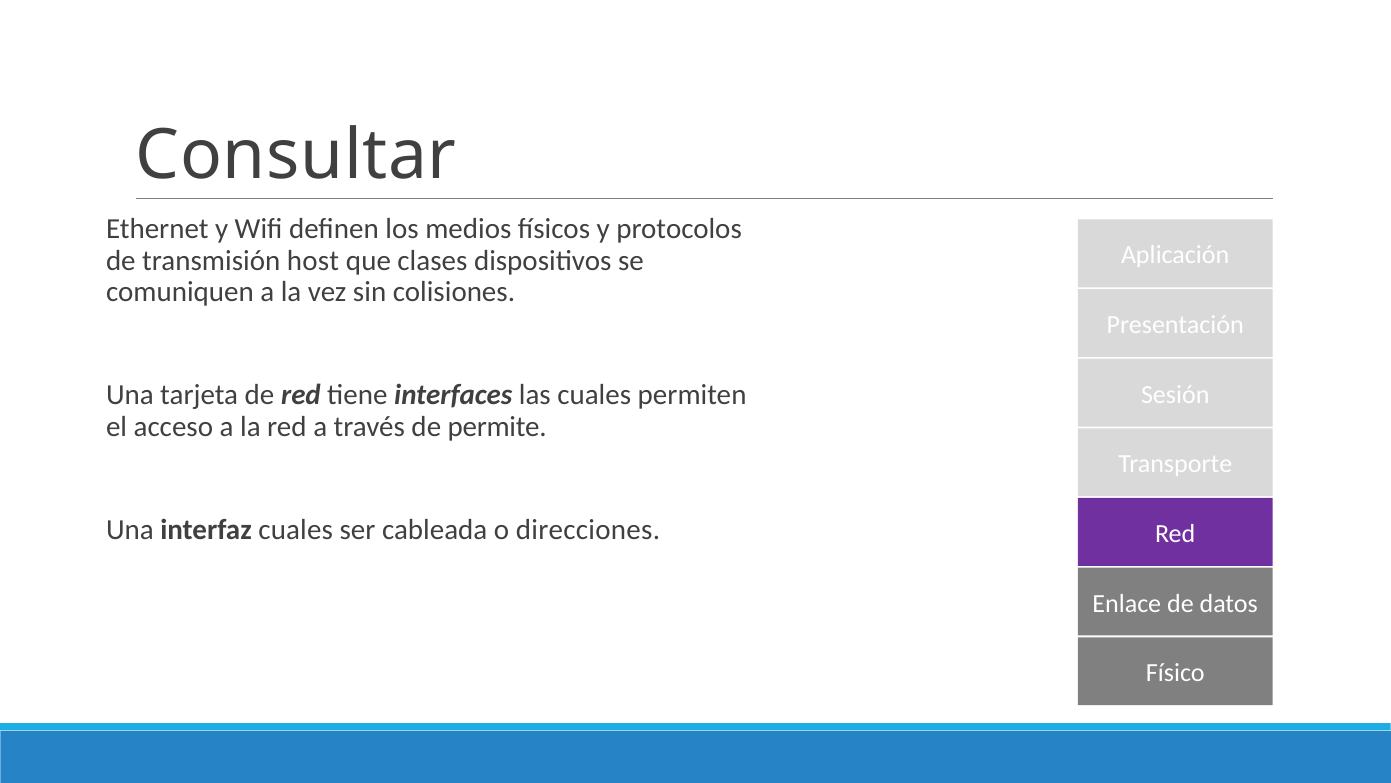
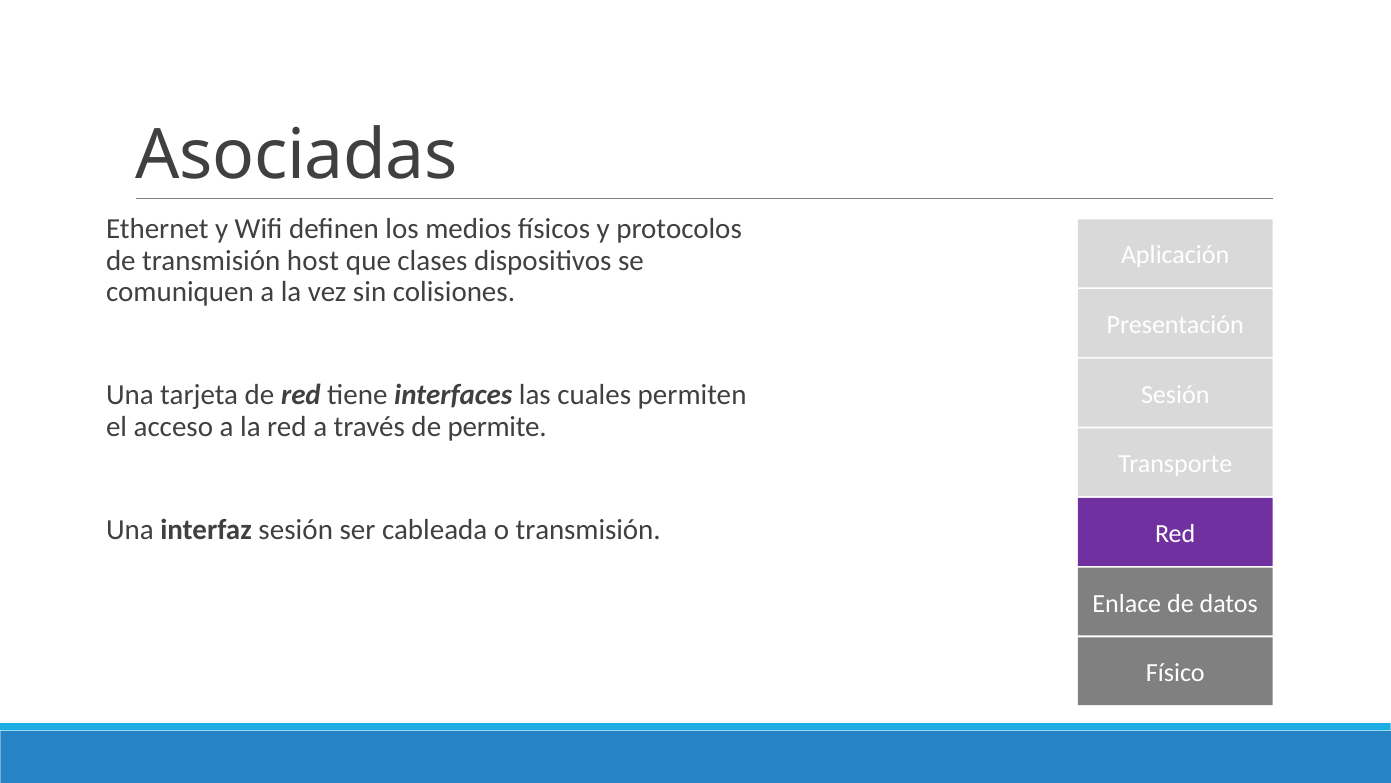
Consultar: Consultar -> Asociadas (297, 156)
interfaz cuales: cuales -> sesión (296, 530)
o direcciones: direcciones -> transmisión (588, 530)
